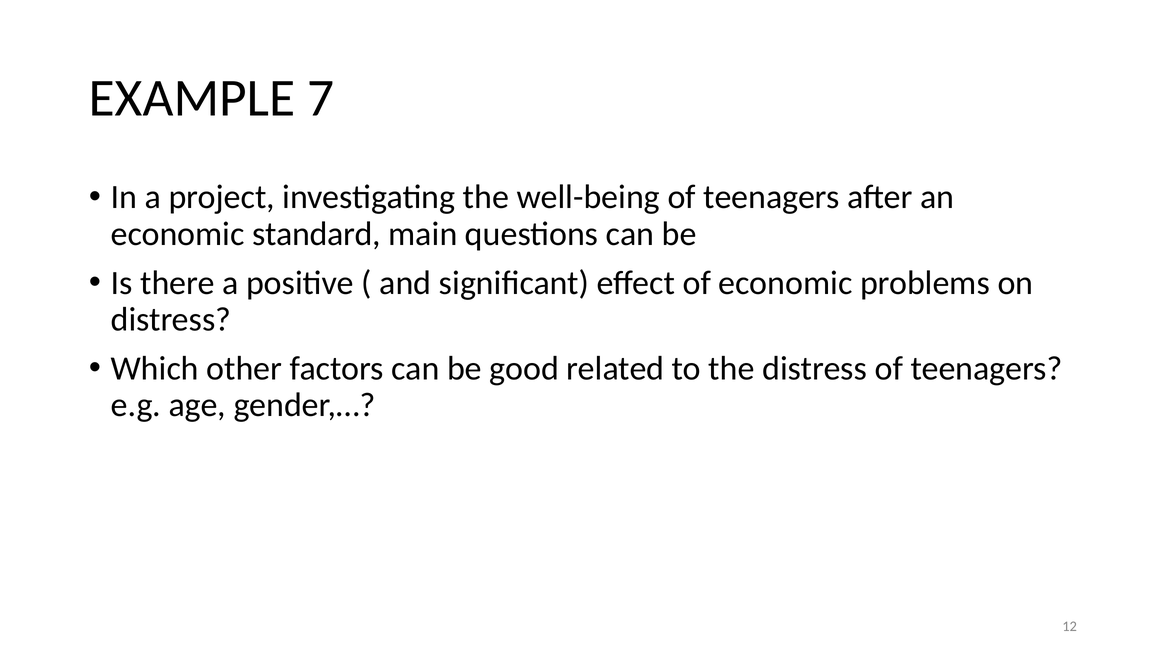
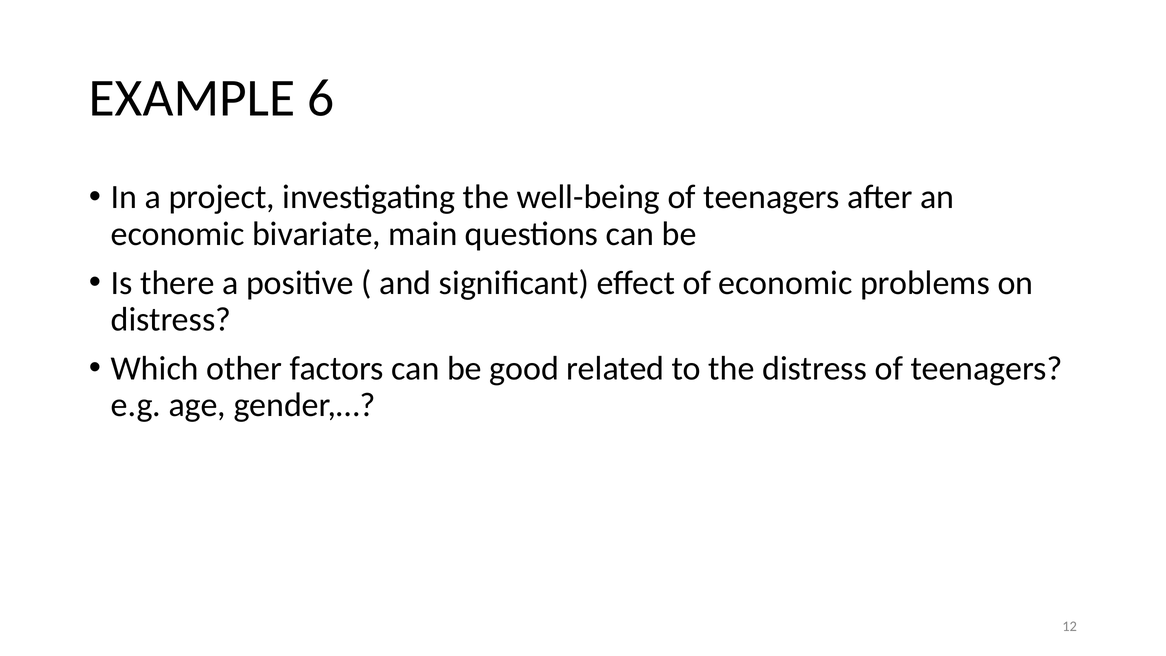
7: 7 -> 6 (321, 98)
standard: standard -> bivariate (317, 234)
